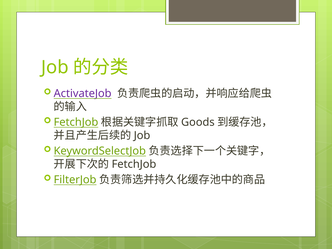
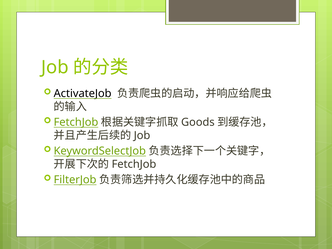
ActivateJob colour: purple -> black (83, 93)
